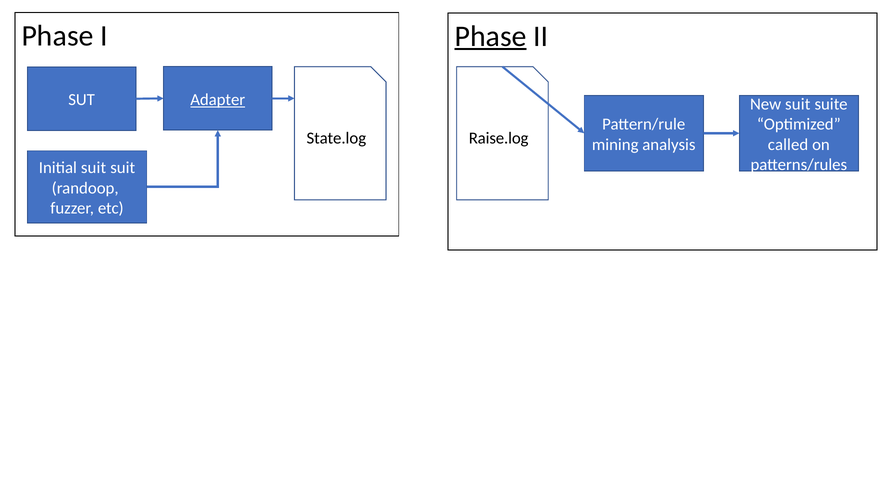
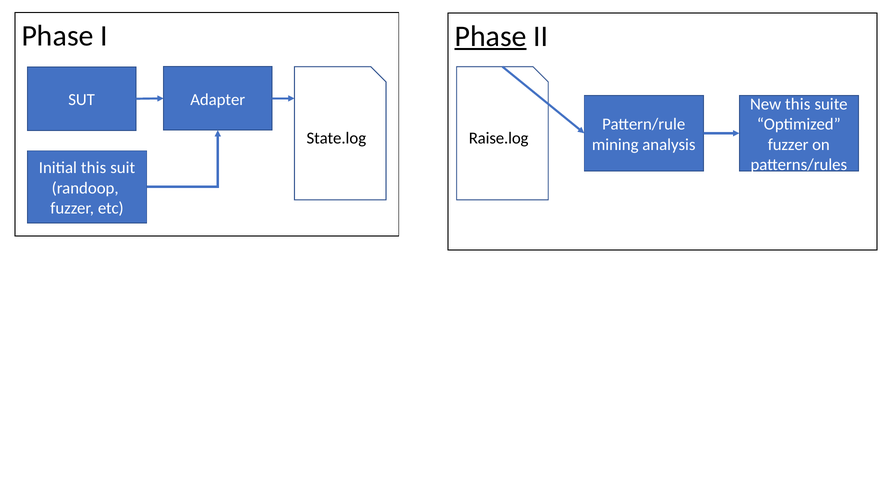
Adapter underline: present -> none (218, 100)
New suit: suit -> this (798, 104)
called: called -> fuzzer (788, 144)
Initial suit: suit -> this (94, 168)
